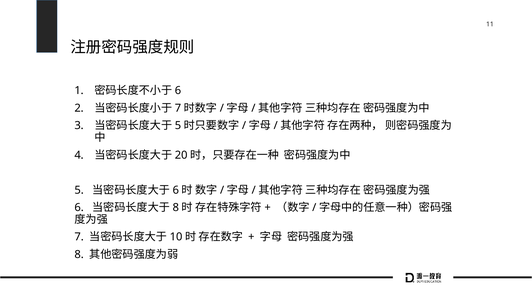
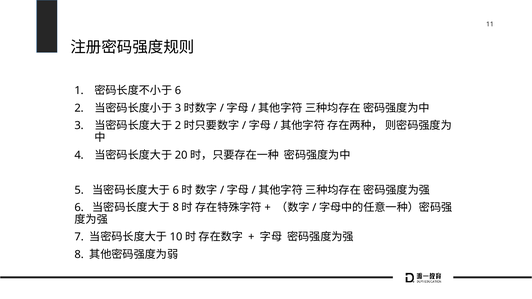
7: 7 -> 3 (178, 108)
5: 5 -> 2 (178, 126)
